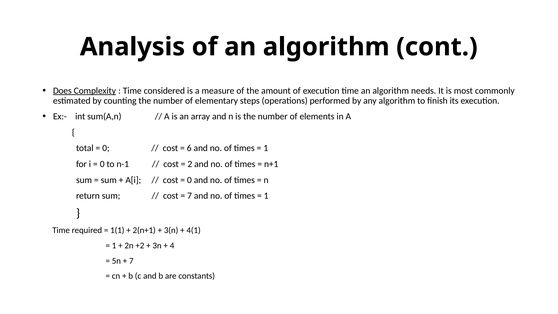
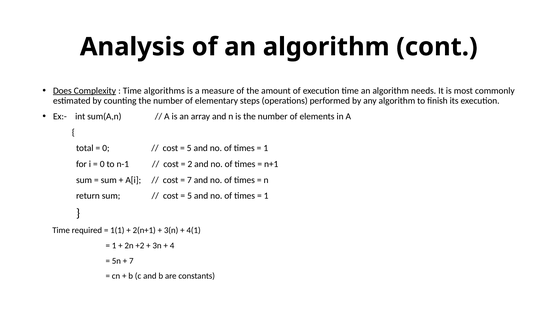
considered: considered -> algorithms (164, 91)
6: 6 -> 5 (189, 148)
0: 0 -> 7 (189, 180)
7: 7 -> 5 (190, 196)
